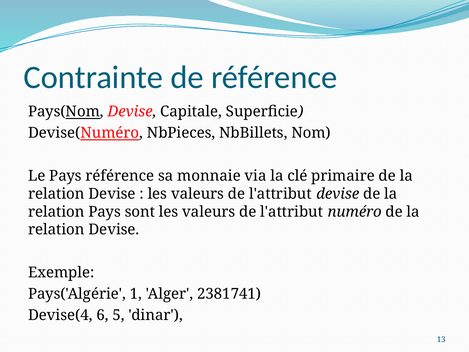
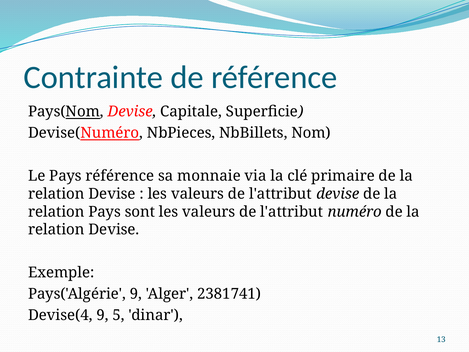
Pays('Algérie 1: 1 -> 9 (136, 294)
Devise(4 6: 6 -> 9 (102, 315)
